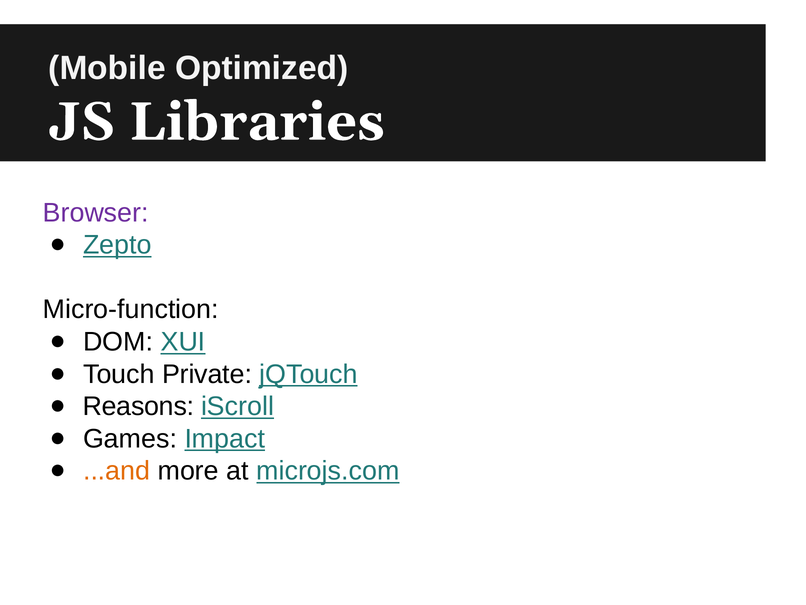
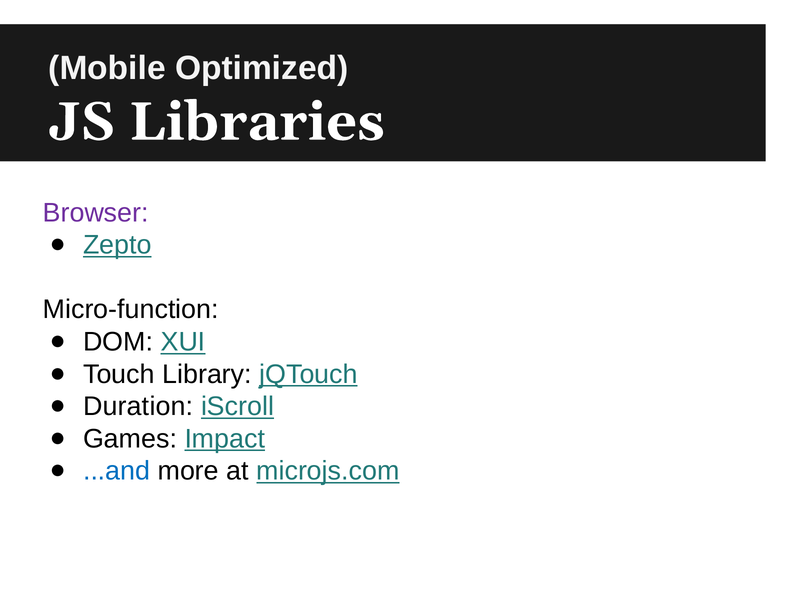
Private: Private -> Library (207, 374)
Reasons: Reasons -> Duration (138, 406)
...and colour: orange -> blue (117, 471)
